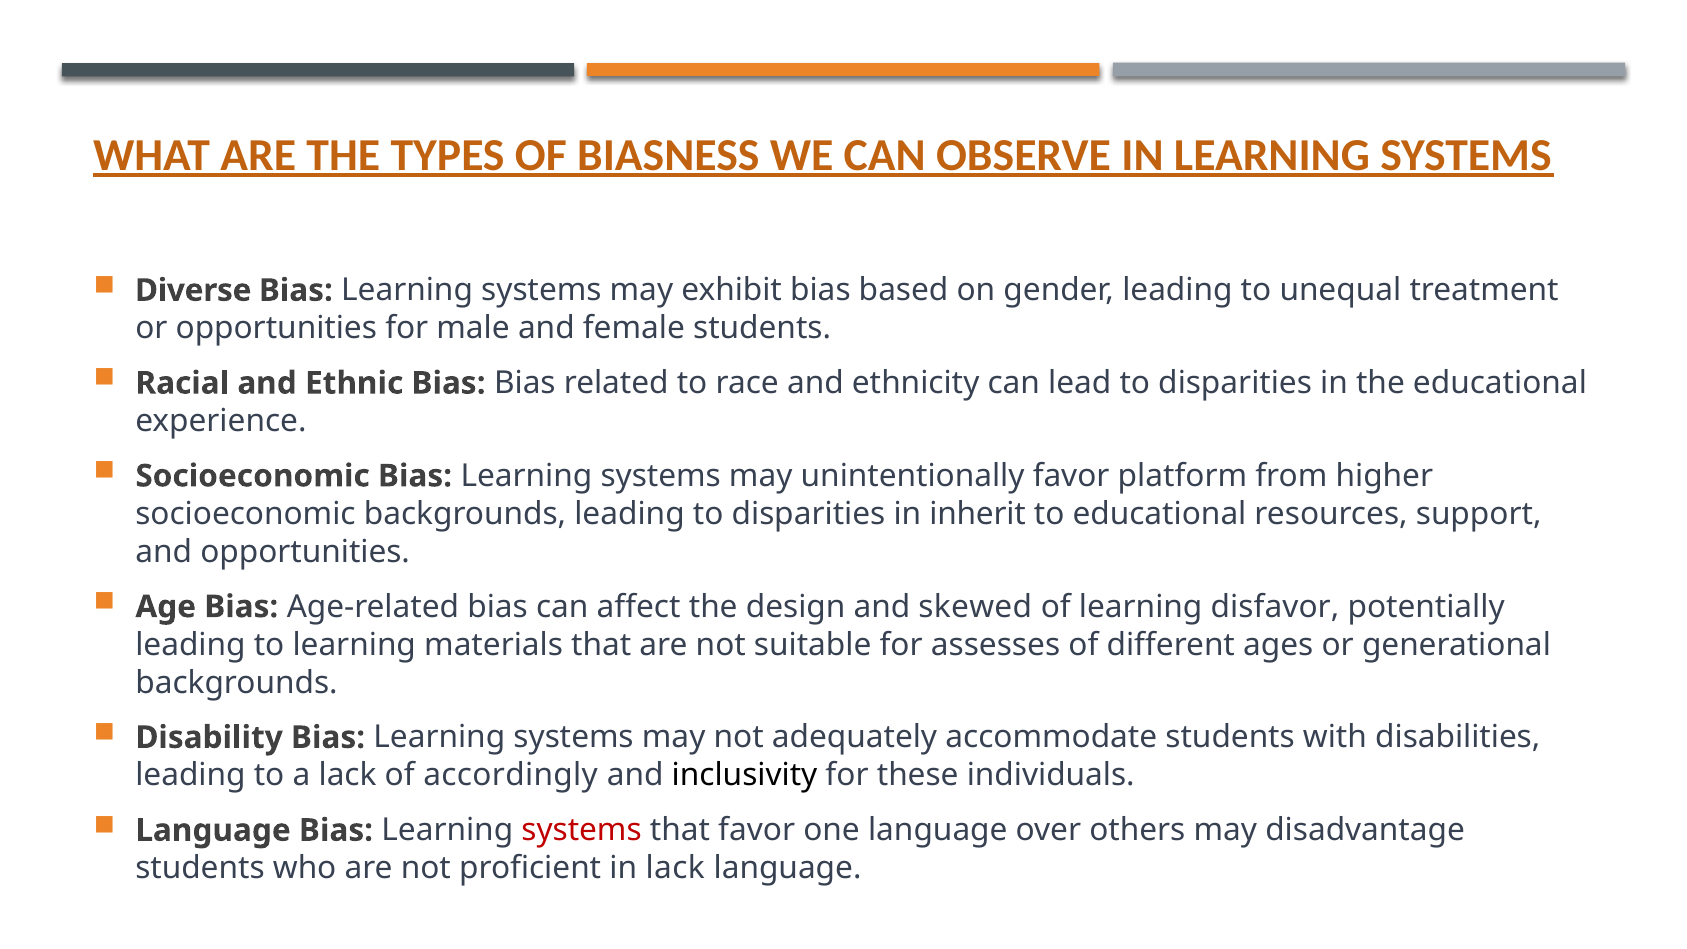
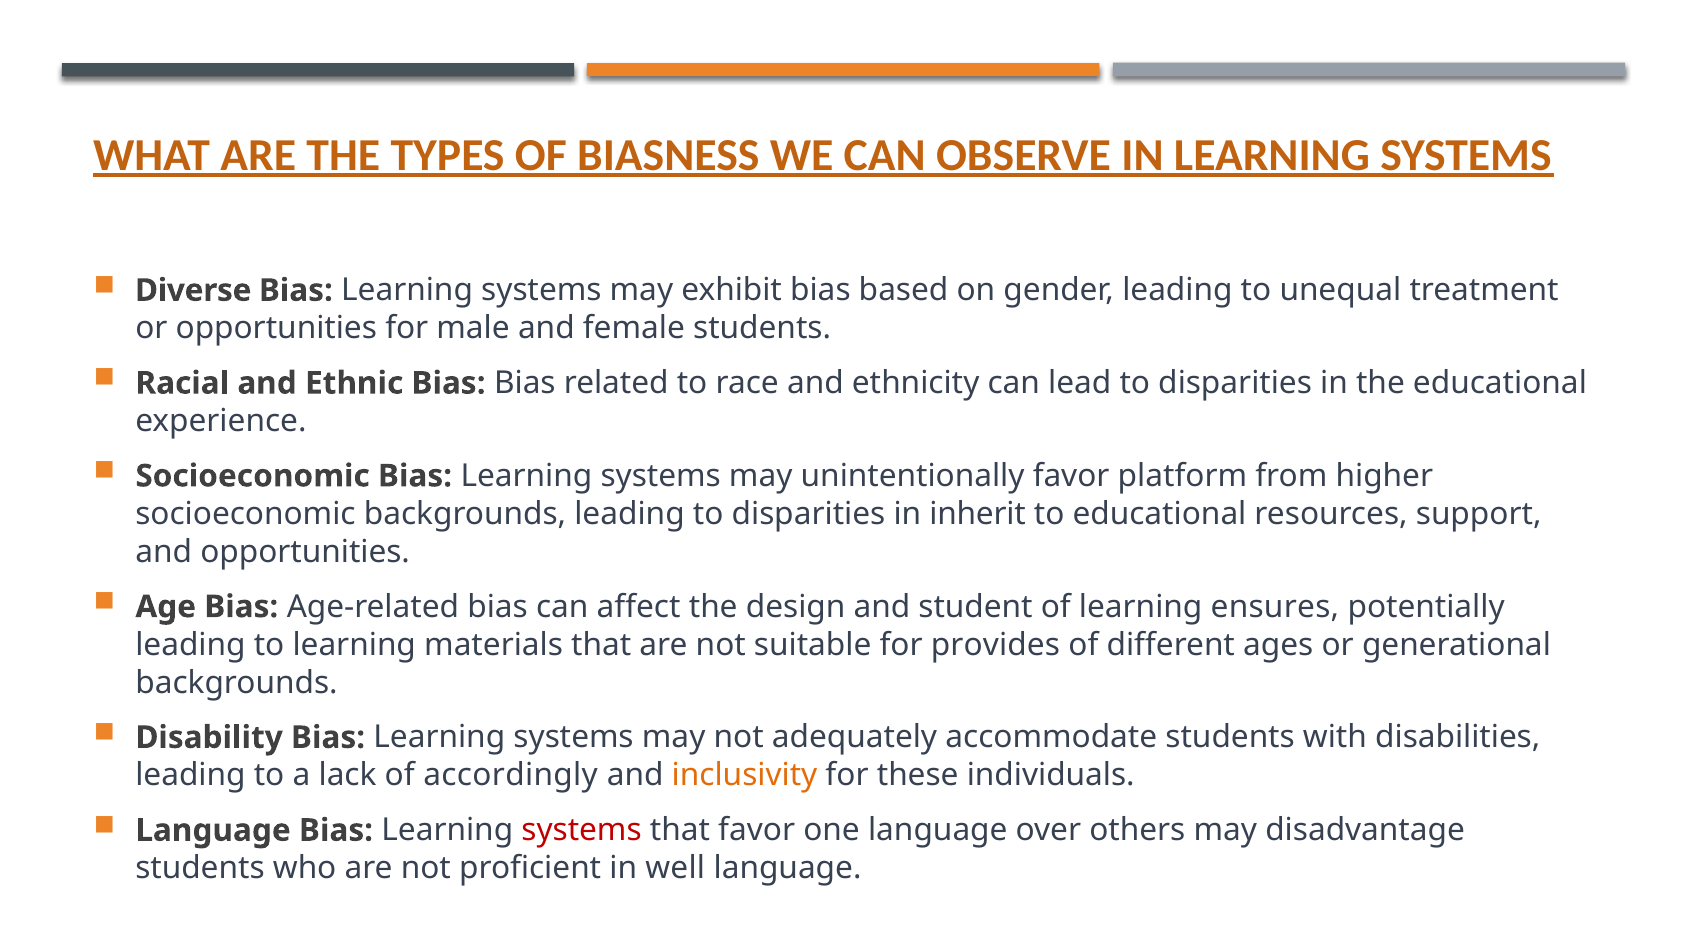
skewed: skewed -> student (975, 607)
disfavor: disfavor -> ensures (1275, 607)
assesses: assesses -> provides (995, 645)
inclusivity colour: black -> orange (745, 775)
in lack: lack -> well (675, 868)
